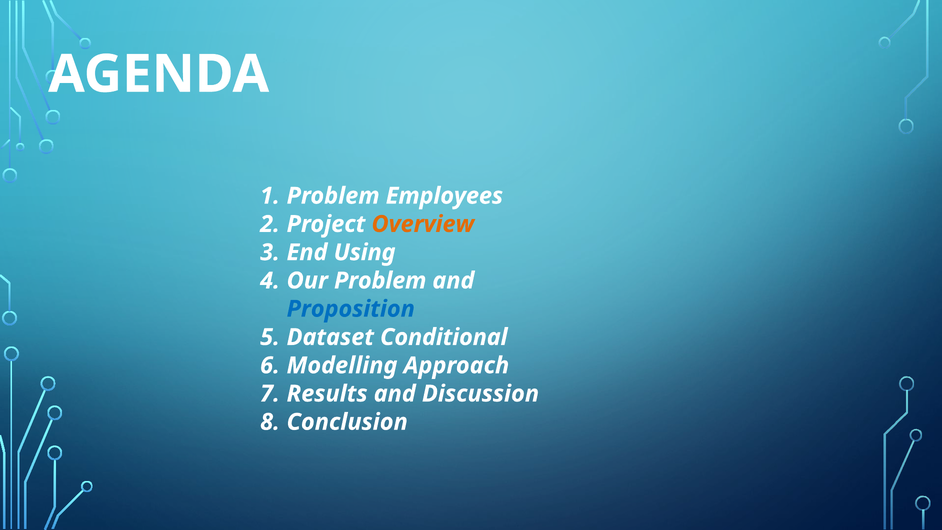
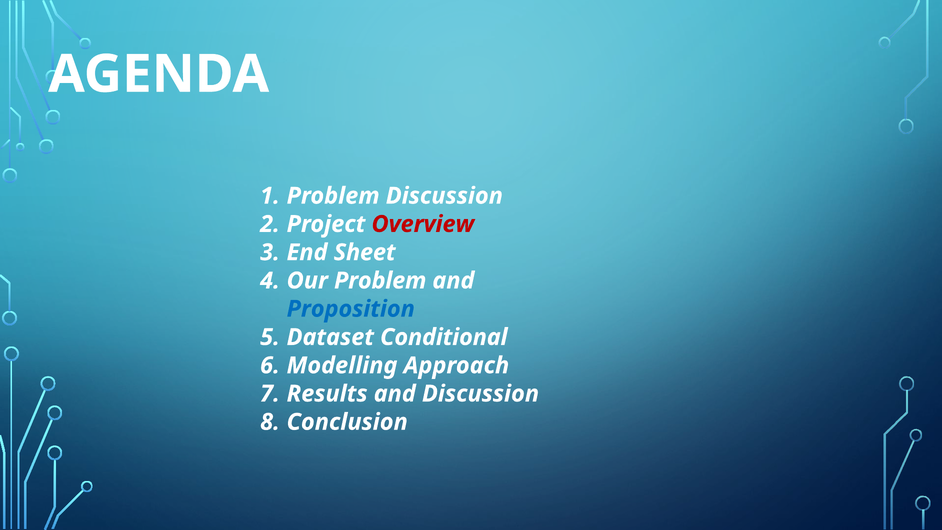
Problem Employees: Employees -> Discussion (444, 196)
Overview colour: orange -> red (423, 224)
Using: Using -> Sheet (365, 252)
